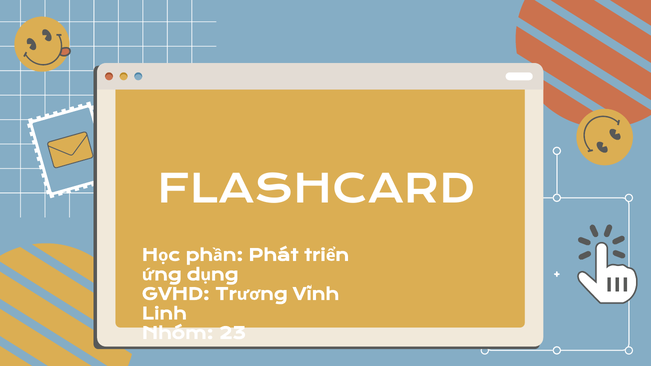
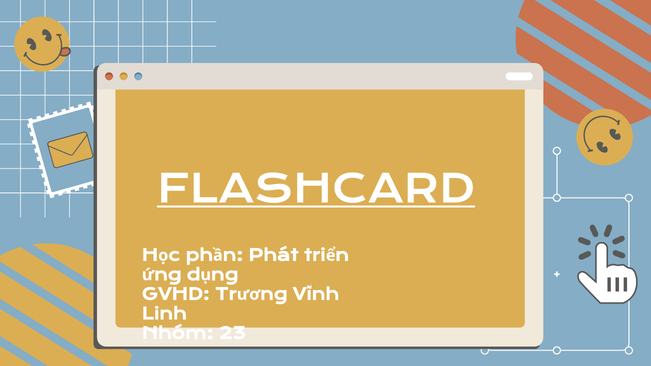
FLASHCARD underline: none -> present (316, 190)
